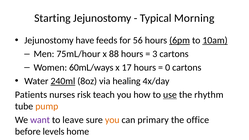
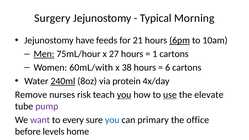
Starting: Starting -> Surgery (52, 18)
56: 56 -> 21 (138, 40)
10am underline: present -> none (215, 40)
Men underline: none -> present (44, 54)
88: 88 -> 27 (114, 54)
3: 3 -> 1 (155, 54)
60mL/ways: 60mL/ways -> 60mL/with (91, 68)
17: 17 -> 38 (127, 68)
0: 0 -> 6 (168, 68)
healing: healing -> protein (127, 81)
Patients: Patients -> Remove (31, 95)
you underline: none -> present (124, 95)
rhythm: rhythm -> elevate (209, 95)
pump colour: orange -> purple (47, 106)
leave: leave -> every (73, 120)
you colour: orange -> blue (112, 120)
